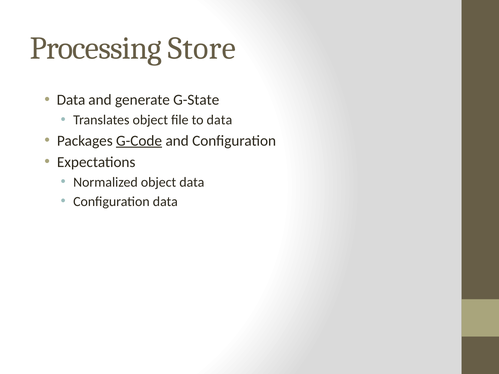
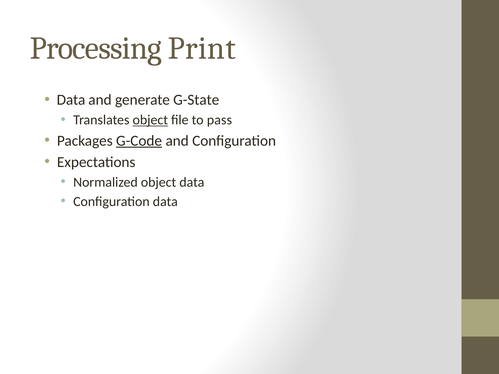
Store: Store -> Print (202, 48)
object underline: none -> present (150, 120)
to data: data -> pass (219, 120)
